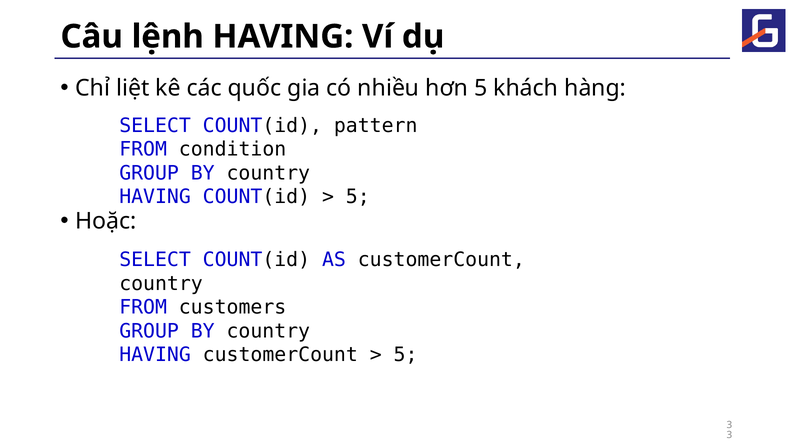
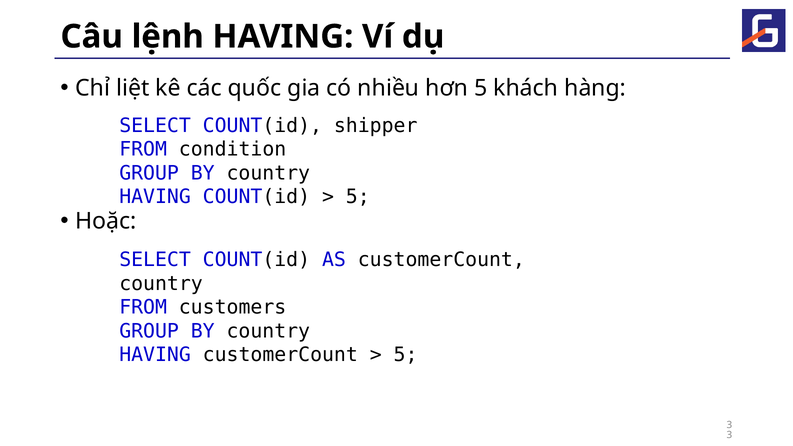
pattern: pattern -> shipper (376, 126)
